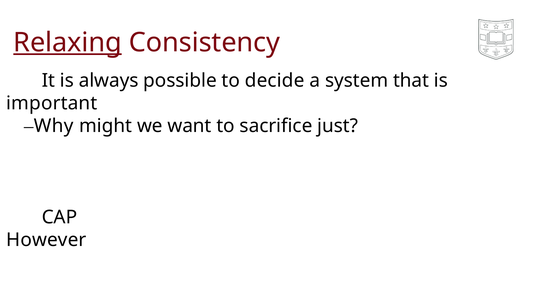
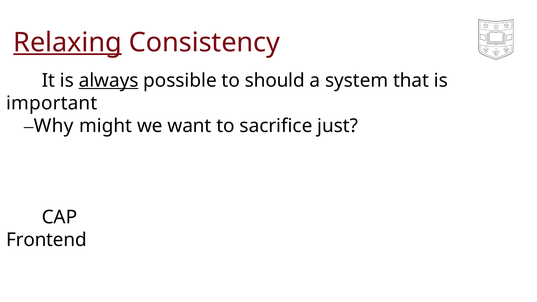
always underline: none -> present (109, 80)
decide: decide -> should (275, 80)
However: However -> Frontend (46, 240)
